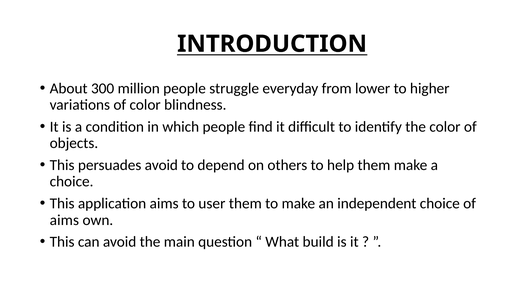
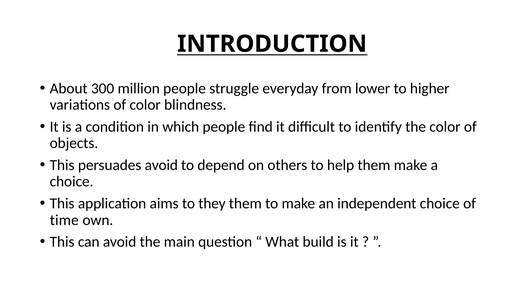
user: user -> they (212, 204)
aims: aims -> time (64, 220)
